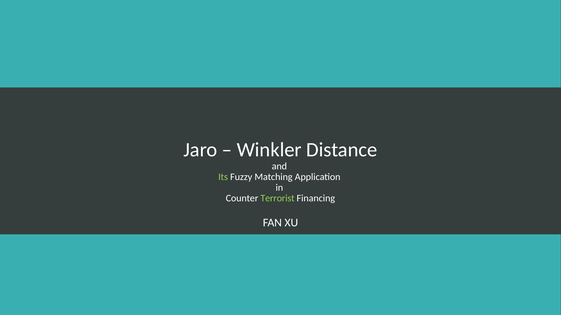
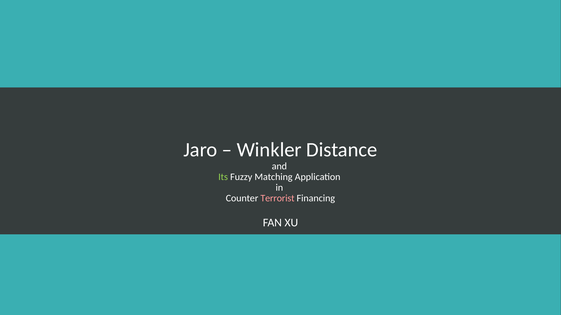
Terrorist colour: light green -> pink (278, 199)
